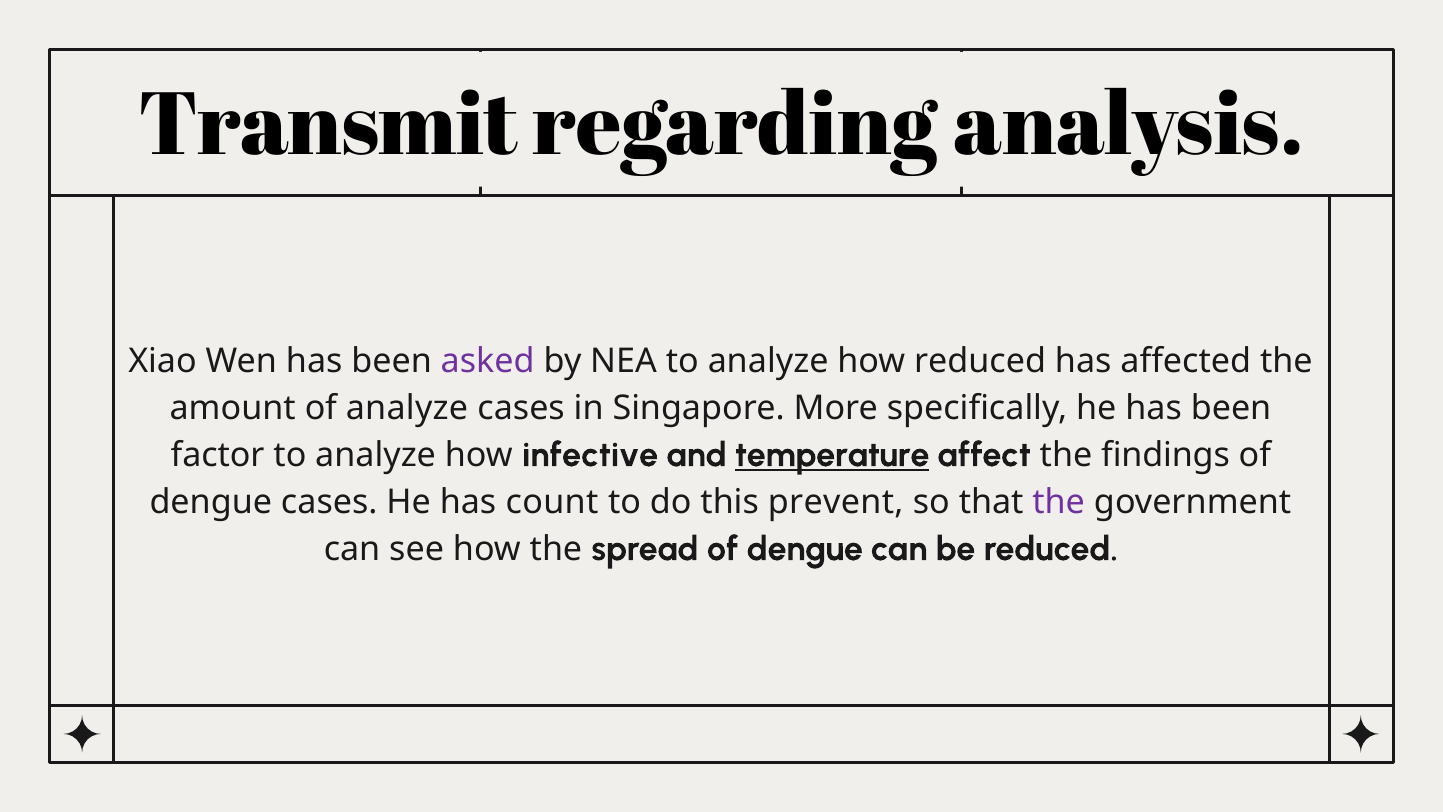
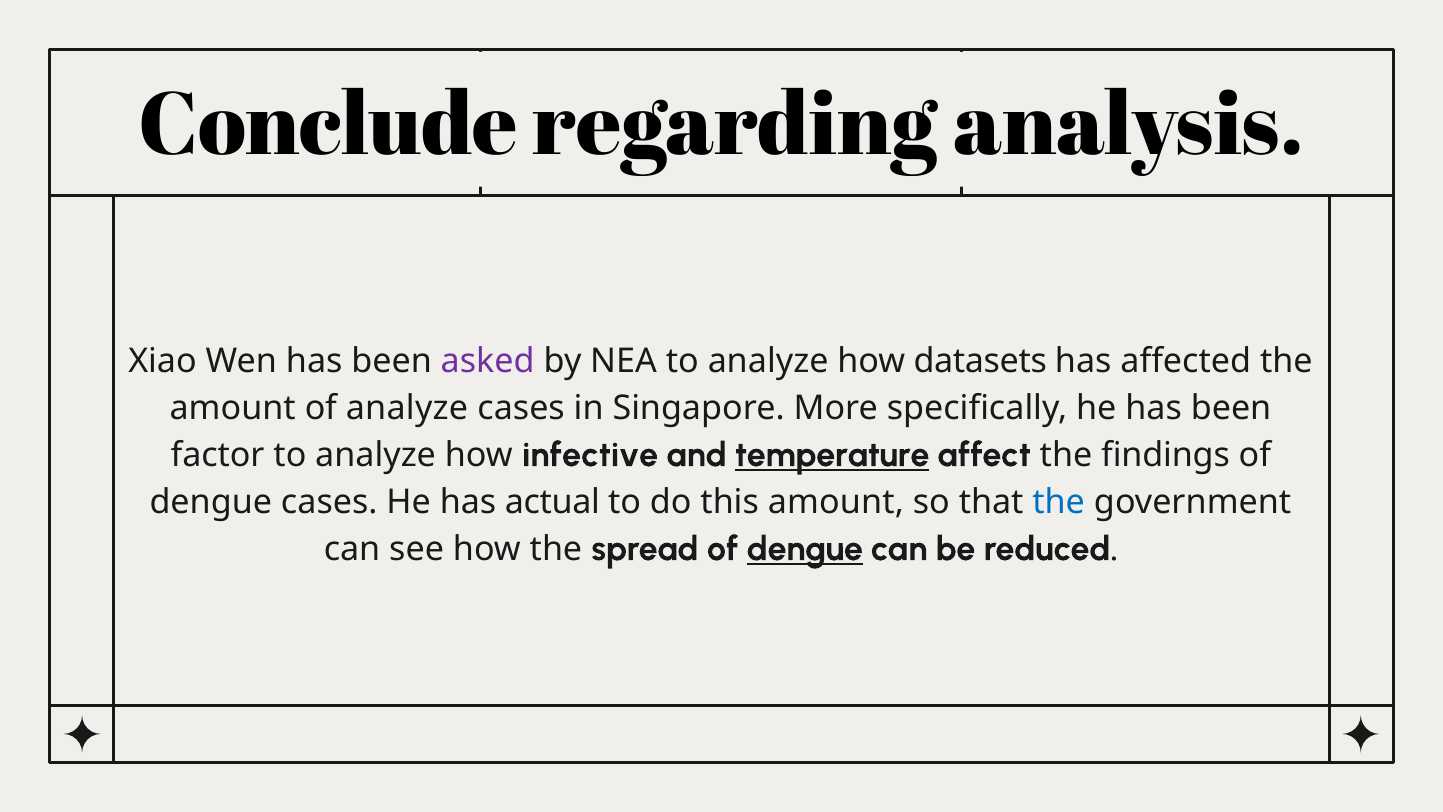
Transmit: Transmit -> Conclude (328, 125)
how reduced: reduced -> datasets (980, 361)
count: count -> actual (552, 502)
this prevent: prevent -> amount (836, 502)
the colour: purple -> blue (1059, 502)
dengue underline: none -> present (805, 549)
